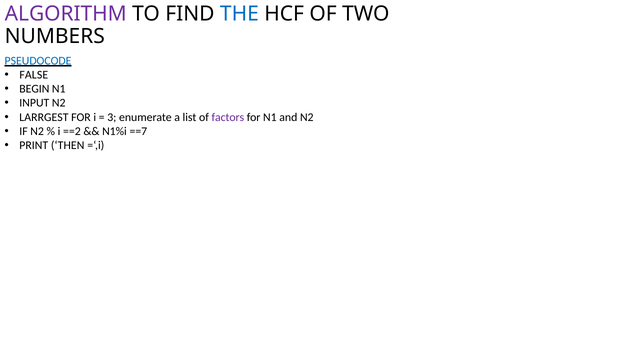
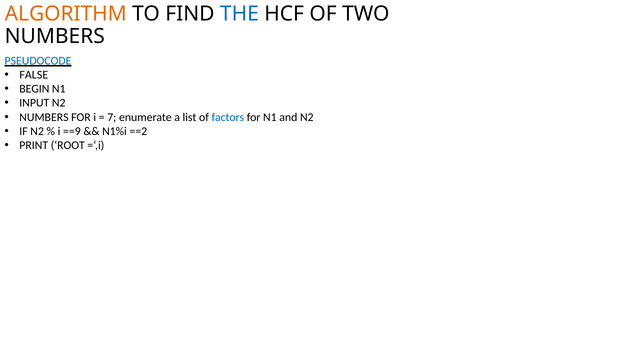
ALGORITHM colour: purple -> orange (66, 14)
LARRGEST: LARRGEST -> NUMBERS (44, 117)
3: 3 -> 7 (112, 117)
factors colour: purple -> blue (228, 117)
==2: ==2 -> ==9 (72, 131)
==7: ==7 -> ==2 (138, 131)
THEN: THEN -> ROOT (68, 145)
